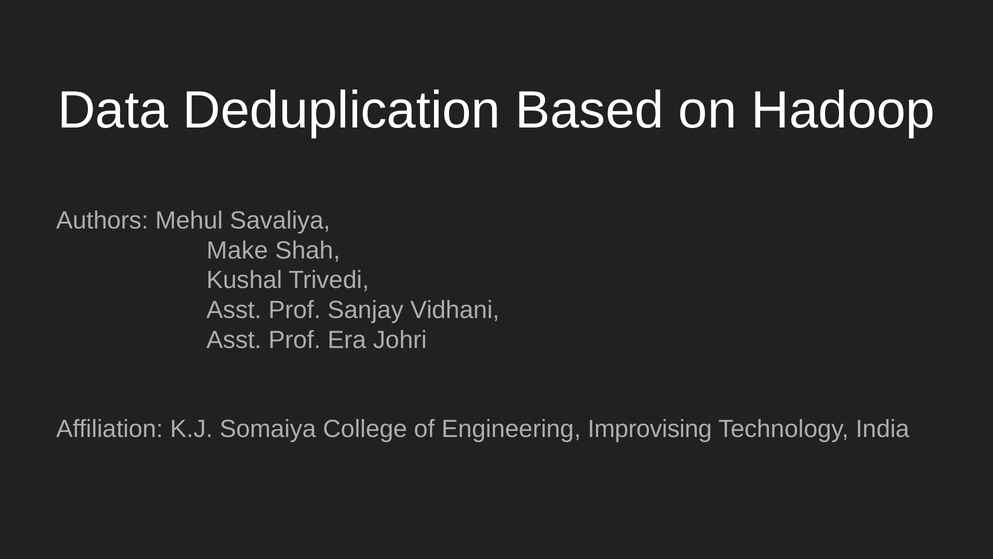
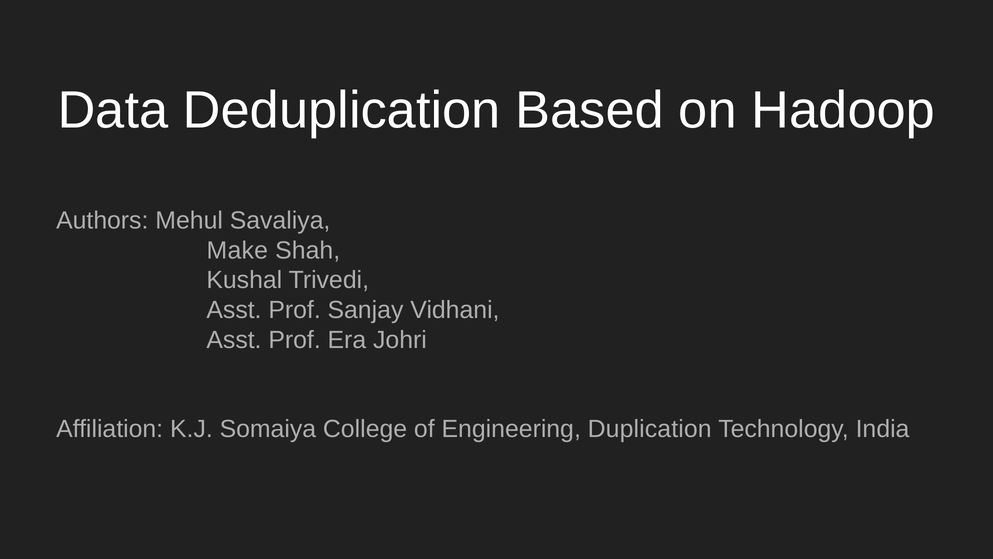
Improvising: Improvising -> Duplication (650, 429)
